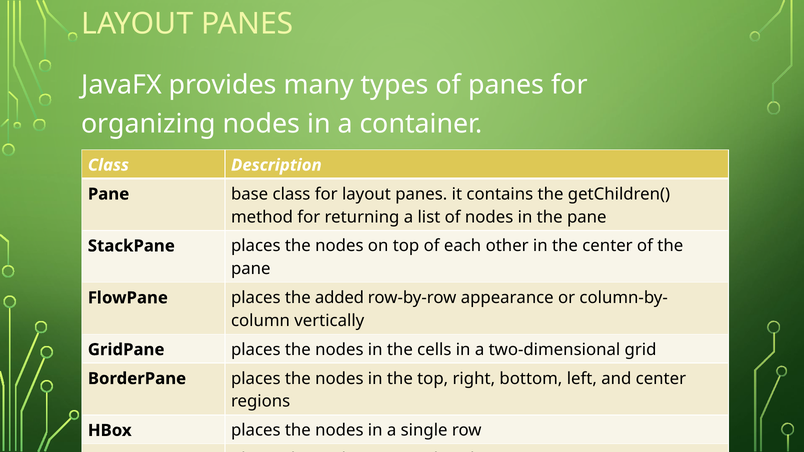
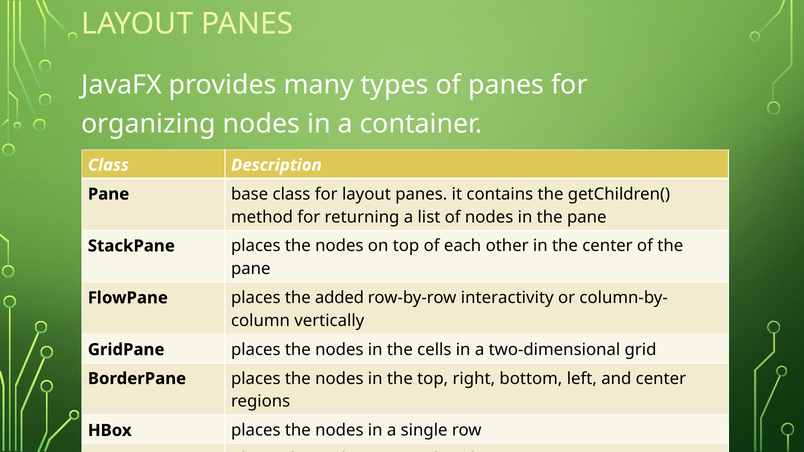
appearance: appearance -> interactivity (507, 298)
